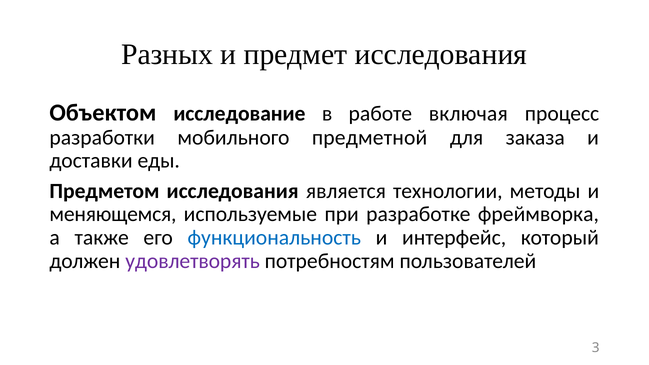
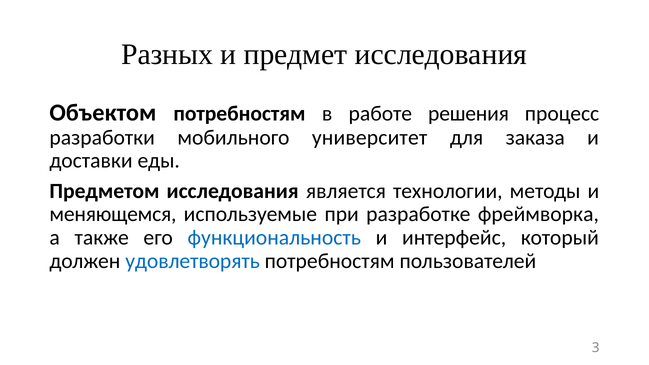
Объектом исследование: исследование -> потребностям (239, 113)
включая: включая -> решения (469, 113)
предметной: предметной -> университет (370, 137)
удовлетворять colour: purple -> blue (193, 261)
